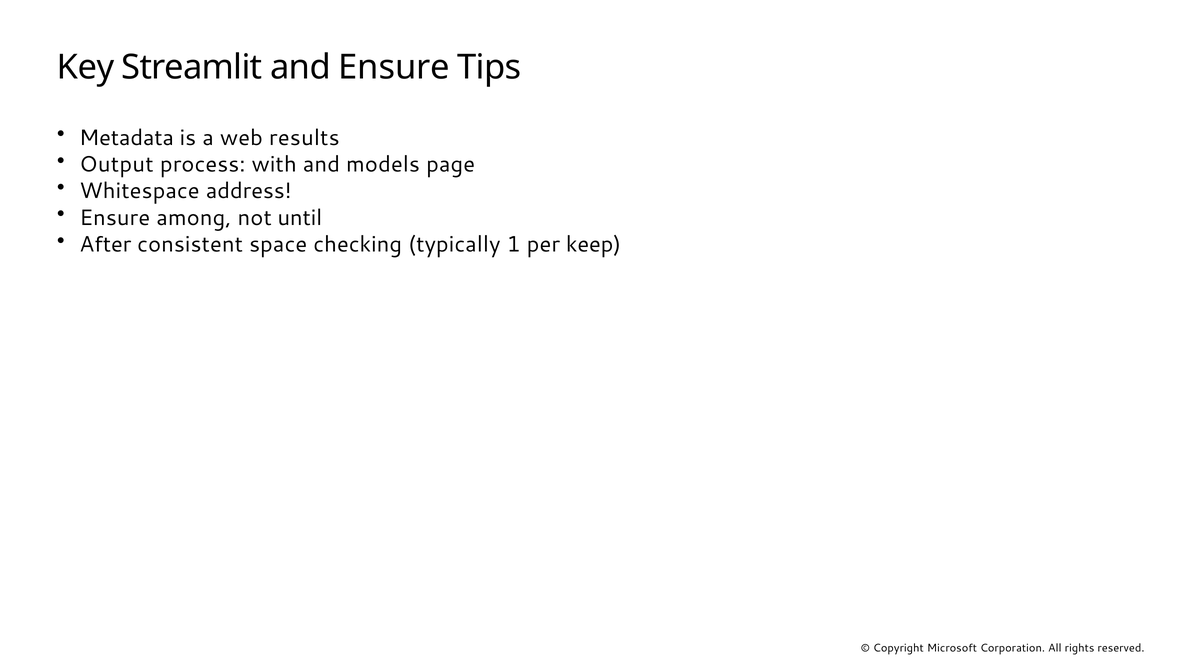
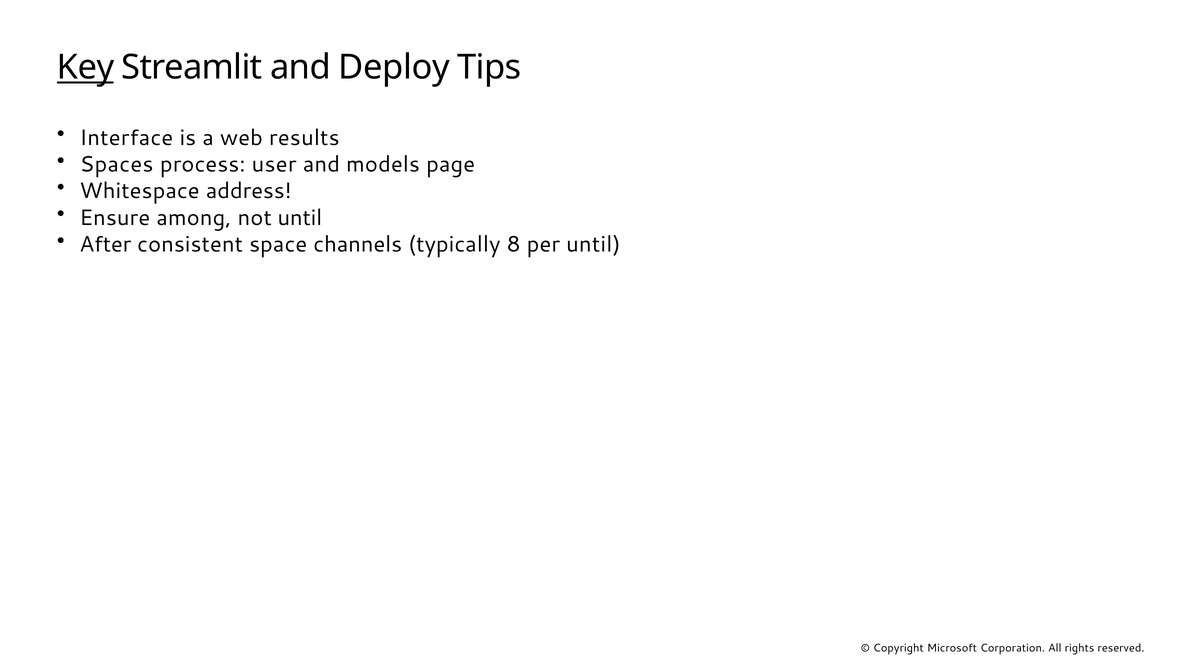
Key underline: none -> present (85, 68)
and Ensure: Ensure -> Deploy (394, 68)
Metadata: Metadata -> Interface (126, 138)
Output: Output -> Spaces (117, 164)
with: with -> user (274, 164)
checking: checking -> channels (358, 244)
1: 1 -> 8 (514, 244)
per keep: keep -> until (593, 244)
